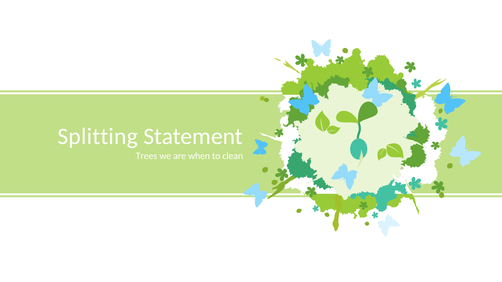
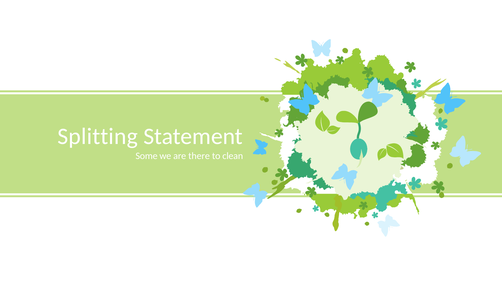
Trees: Trees -> Some (147, 156)
when: when -> there (199, 156)
